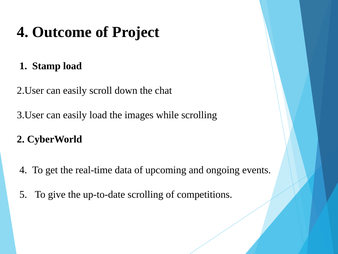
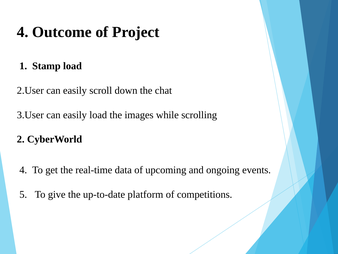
up-to-date scrolling: scrolling -> platform (145, 194)
